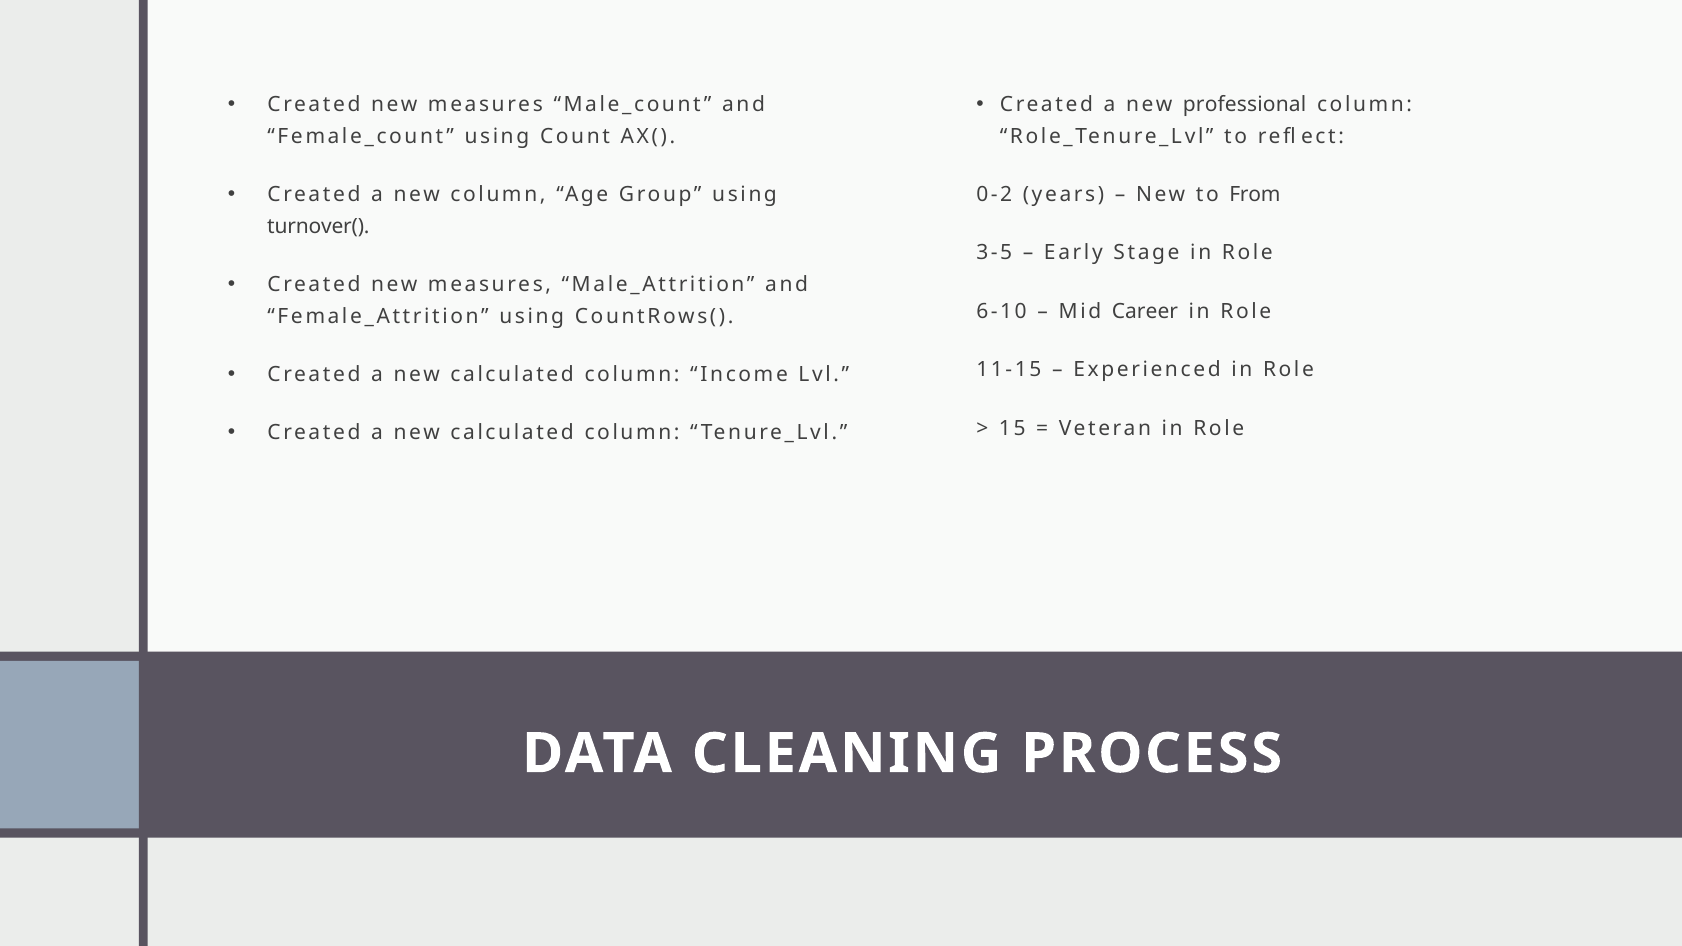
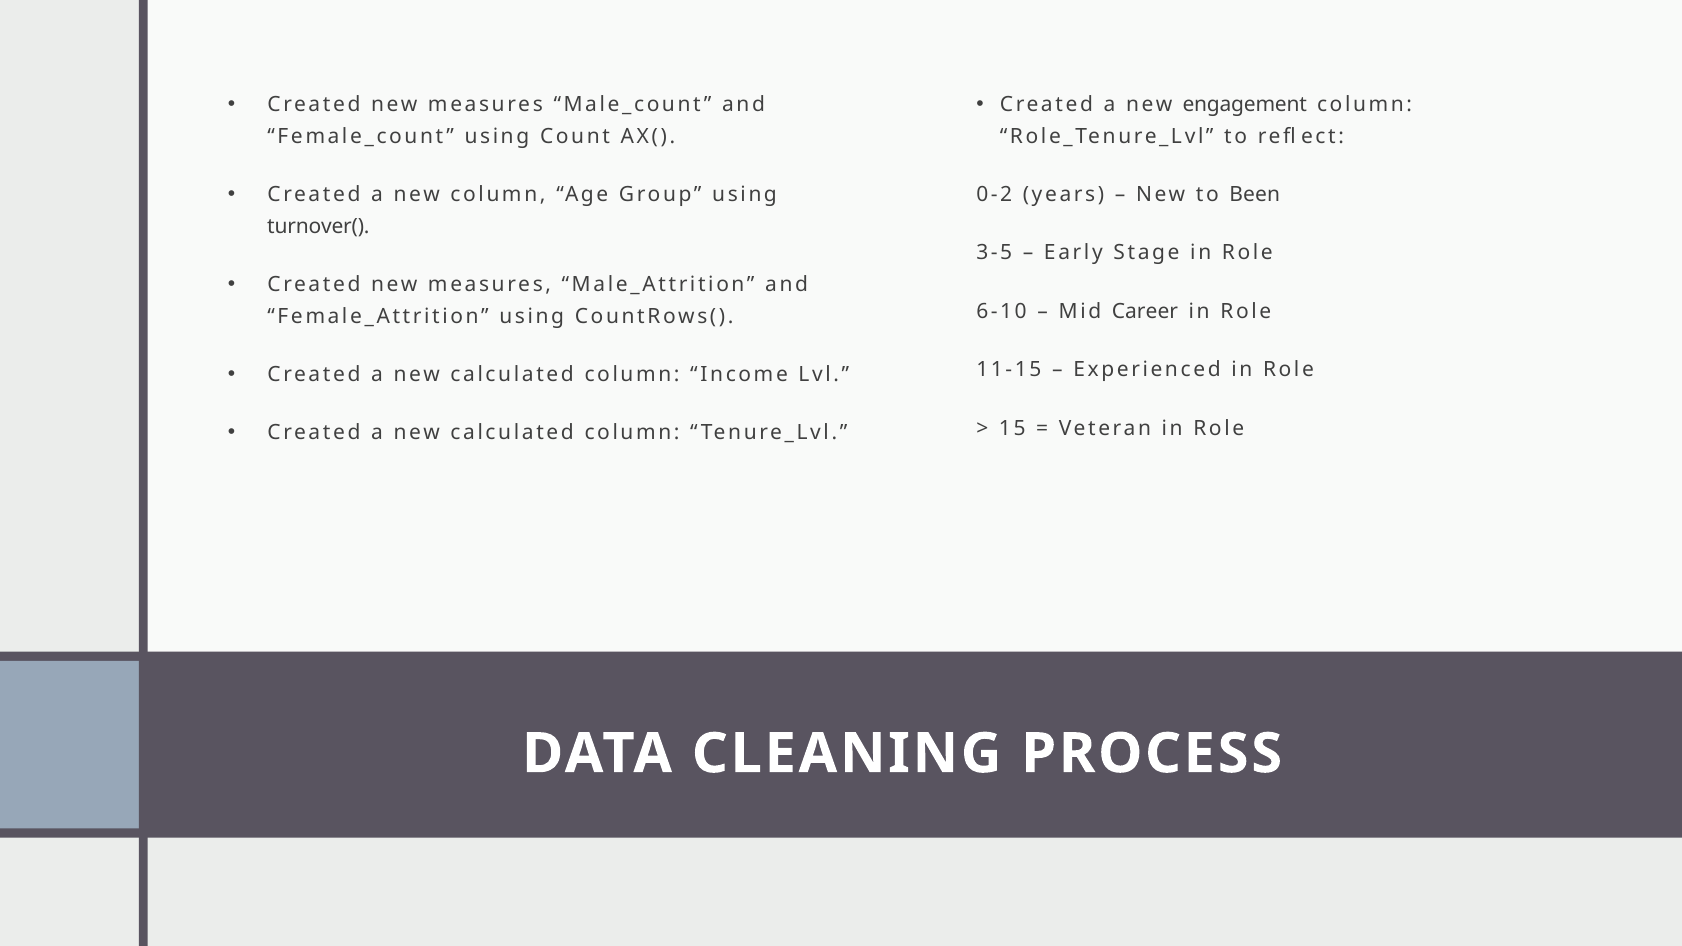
professional: professional -> engagement (1245, 105)
From: From -> Been (1255, 195)
